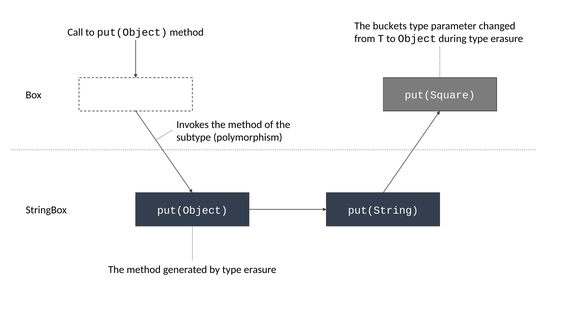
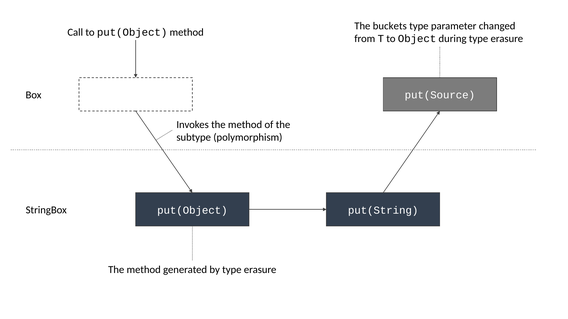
put(Square: put(Square -> put(Source (440, 95)
